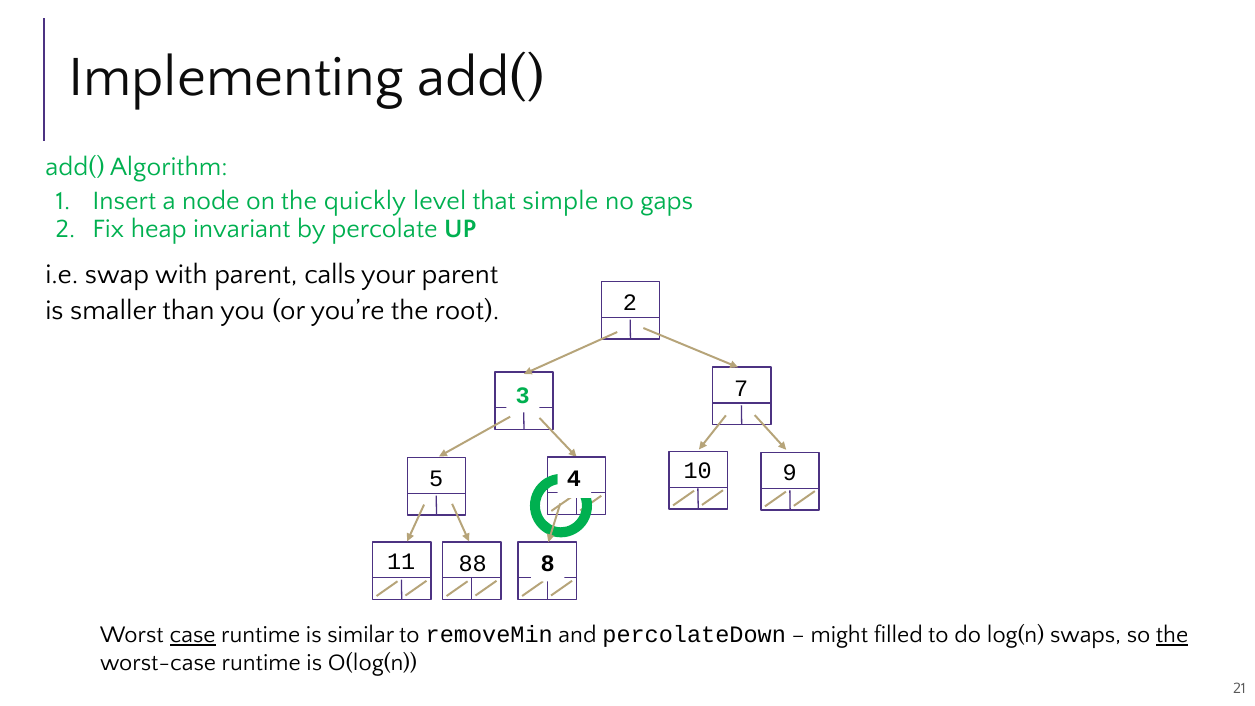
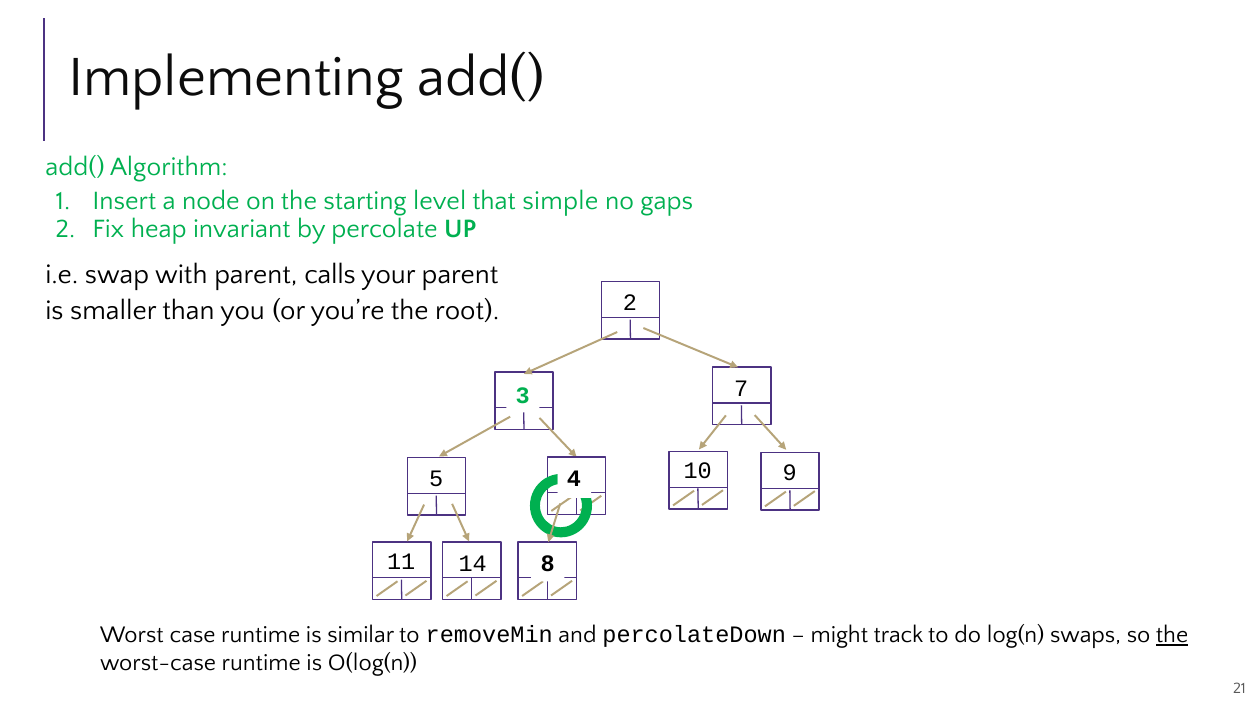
quickly: quickly -> starting (365, 201)
88: 88 -> 14 (473, 563)
case underline: present -> none (193, 635)
filled: filled -> track (898, 635)
